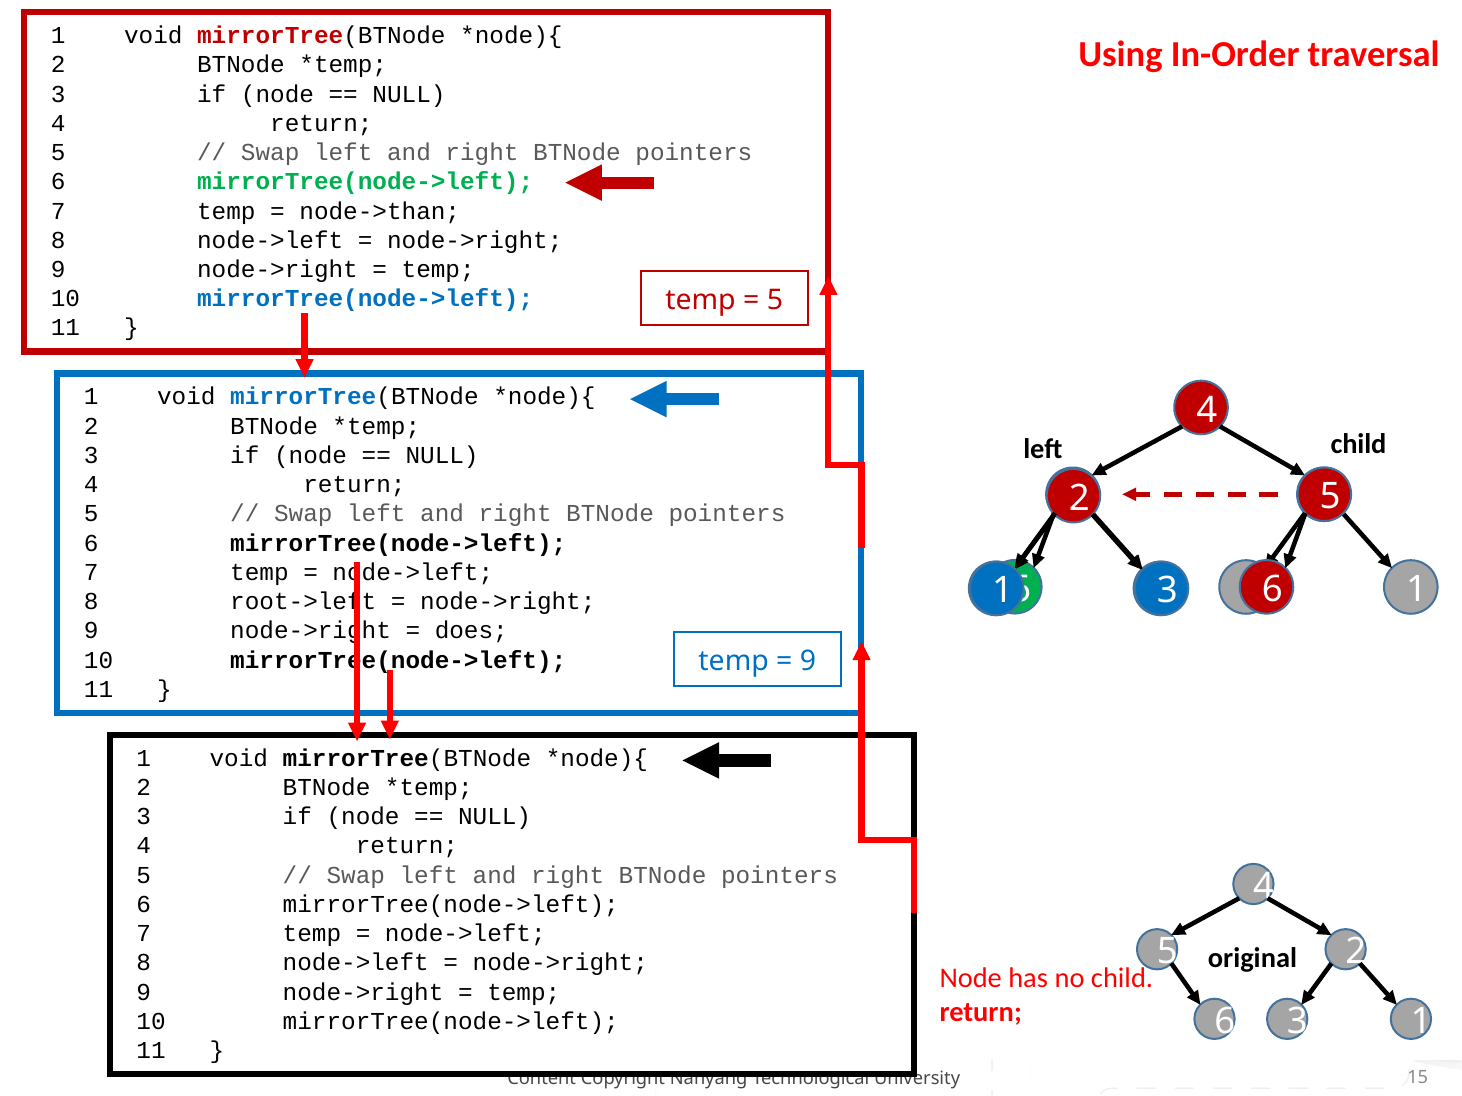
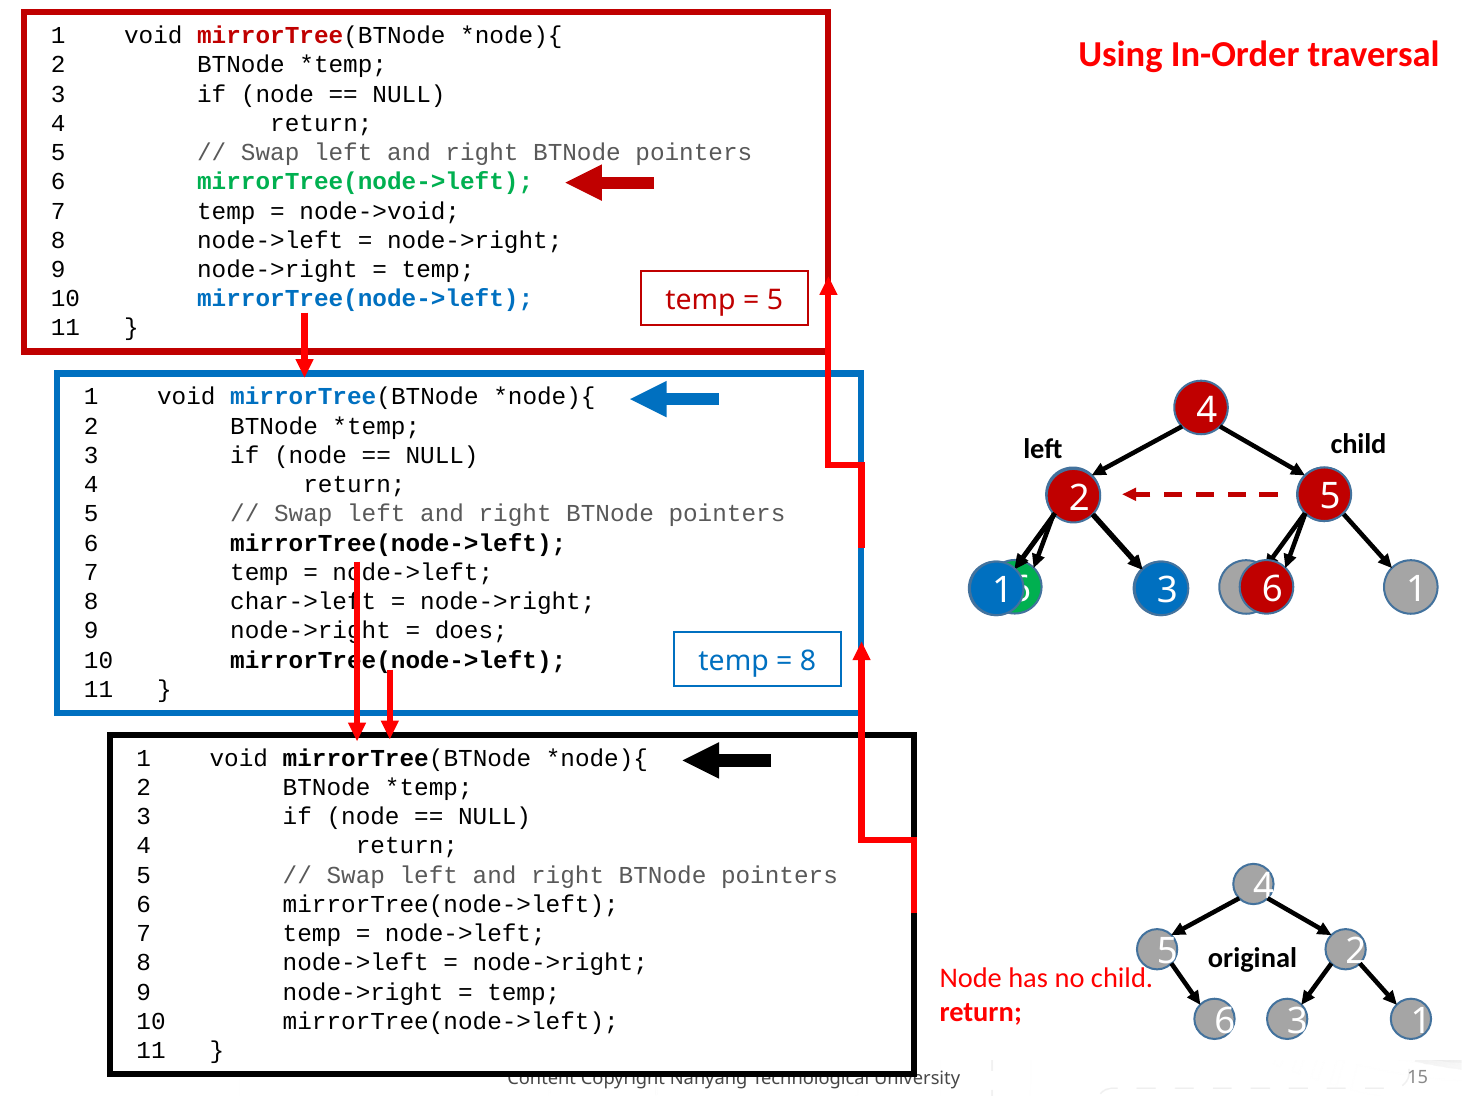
node->than: node->than -> node->void (380, 211)
root->left: root->left -> char->left (303, 602)
9: 9 -> 8 (808, 662)
